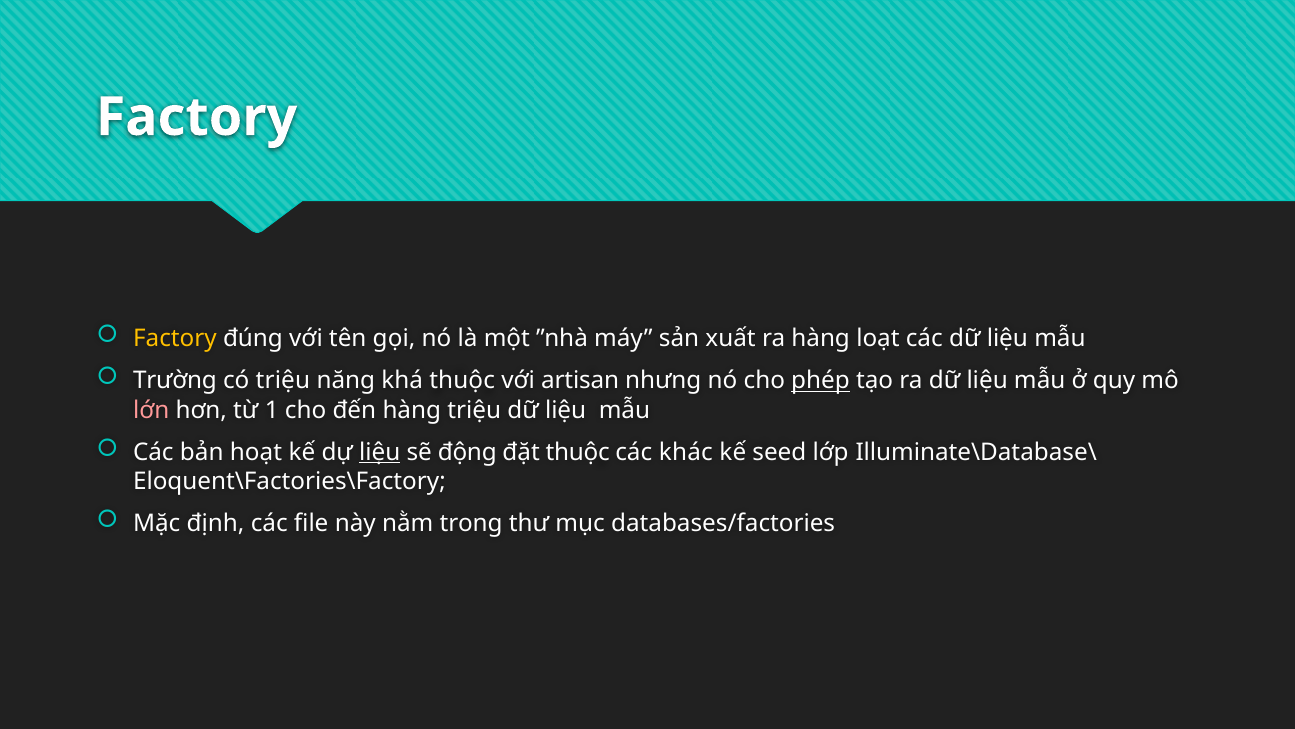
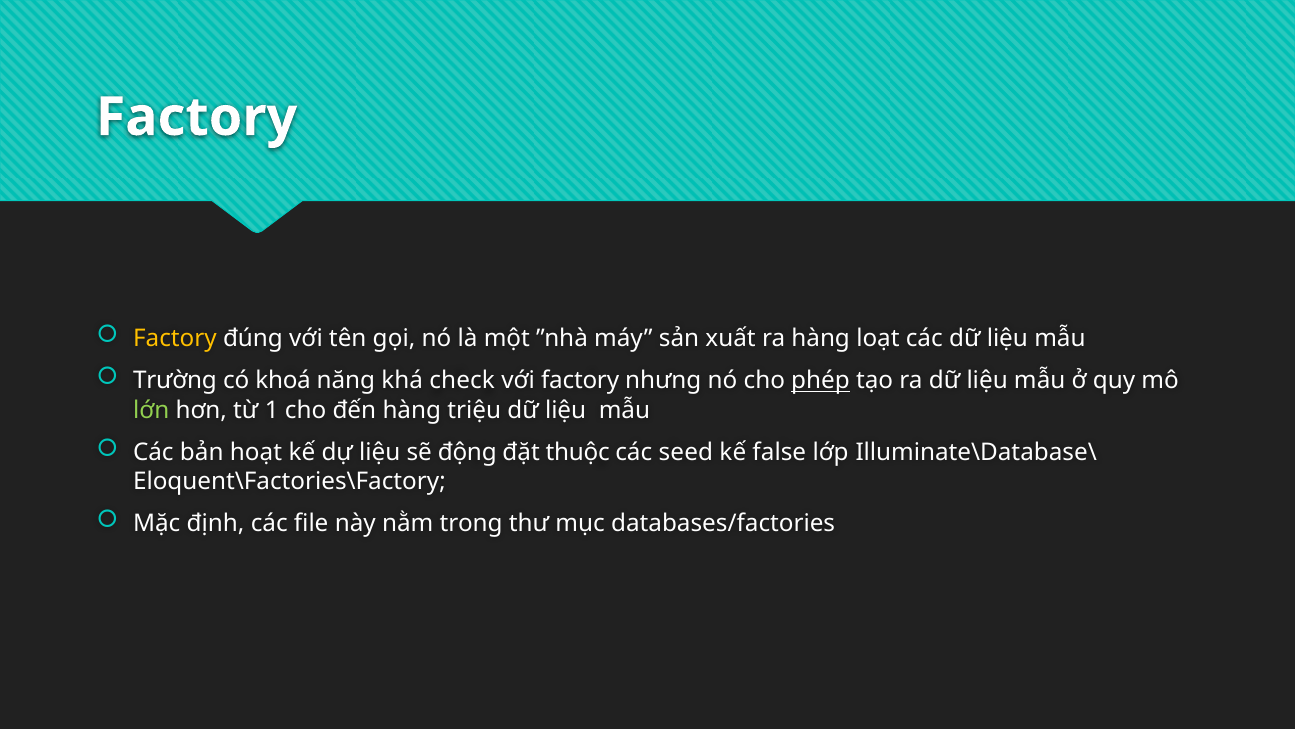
có triệu: triệu -> khoá (283, 381)
khá thuộc: thuộc -> check (462, 381)
với artisan: artisan -> factory (580, 381)
lớn colour: pink -> light green (151, 410)
liệu underline: present -> none (380, 452)
khác: khác -> seed (686, 452)
seed: seed -> false (779, 452)
